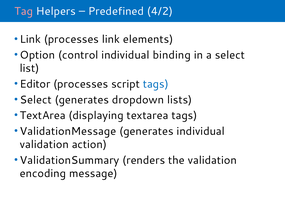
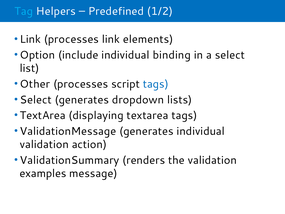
Tag colour: pink -> light blue (24, 11)
4/2: 4/2 -> 1/2 (160, 11)
control: control -> include (78, 55)
Editor: Editor -> Other (35, 84)
encoding: encoding -> examples (43, 173)
